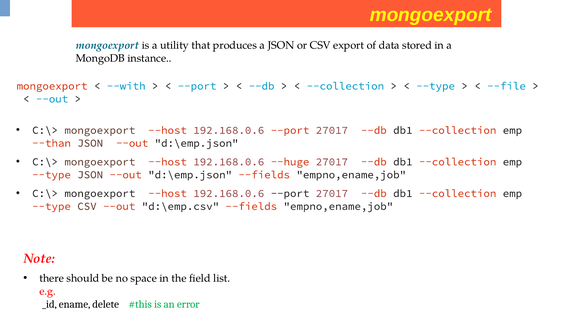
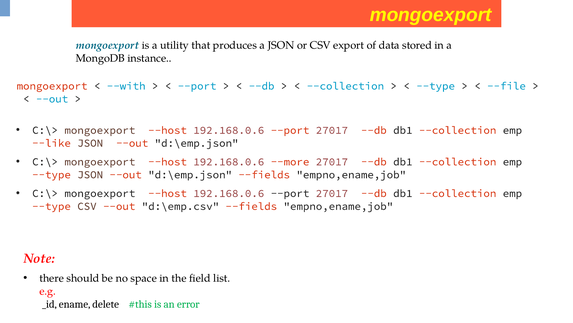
--than: --than -> --like (52, 143)
--huge: --huge -> --more (290, 161)
